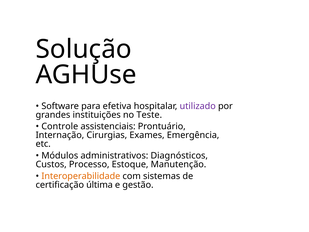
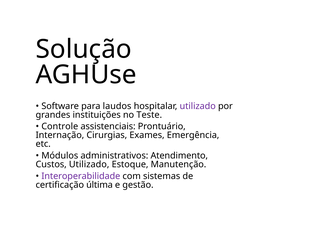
efetiva: efetiva -> laudos (117, 106)
Diagnósticos: Diagnósticos -> Atendimento (179, 156)
Custos Processo: Processo -> Utilizado (89, 164)
Interoperabilidade colour: orange -> purple (81, 176)
